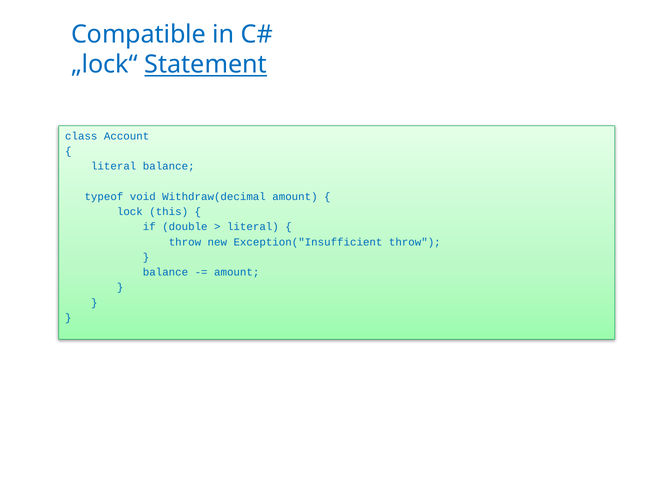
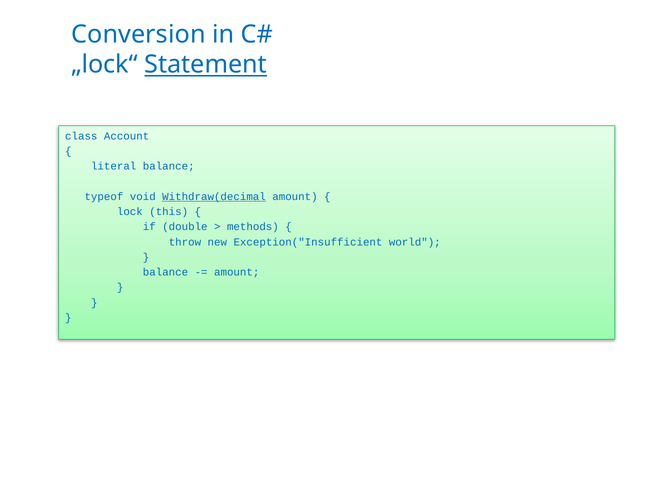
Compatible: Compatible -> Conversion (138, 34)
Withdraw(decimal underline: none -> present (214, 197)
literal: literal -> methods (253, 227)
Exception("Insufficient throw: throw -> world (415, 242)
